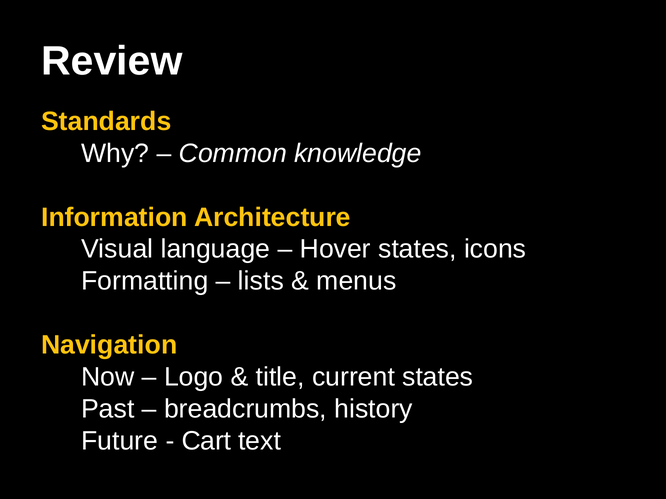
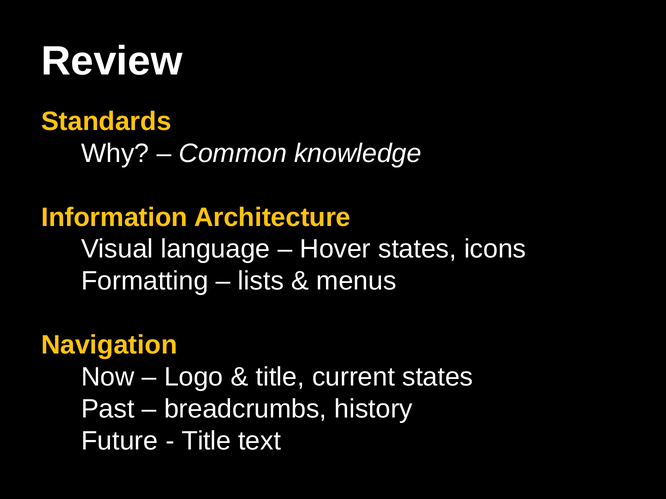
Cart: Cart -> Title (206, 441)
